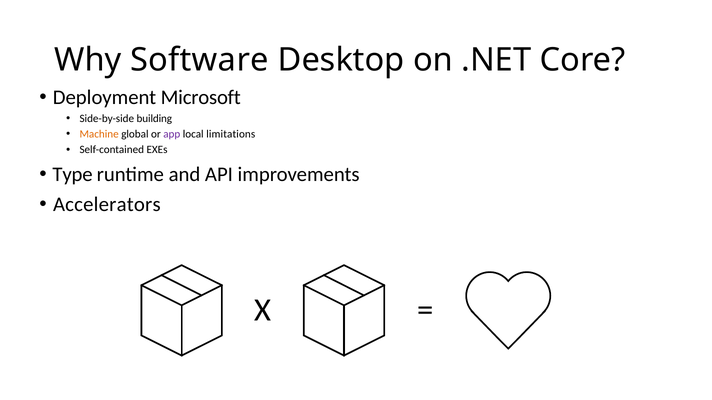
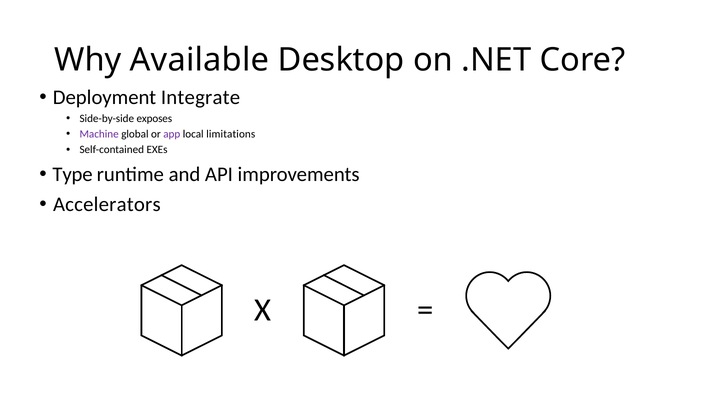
Software: Software -> Available (199, 60)
Microsoft: Microsoft -> Integrate (201, 98)
building: building -> exposes (154, 119)
Machine colour: orange -> purple (99, 134)
